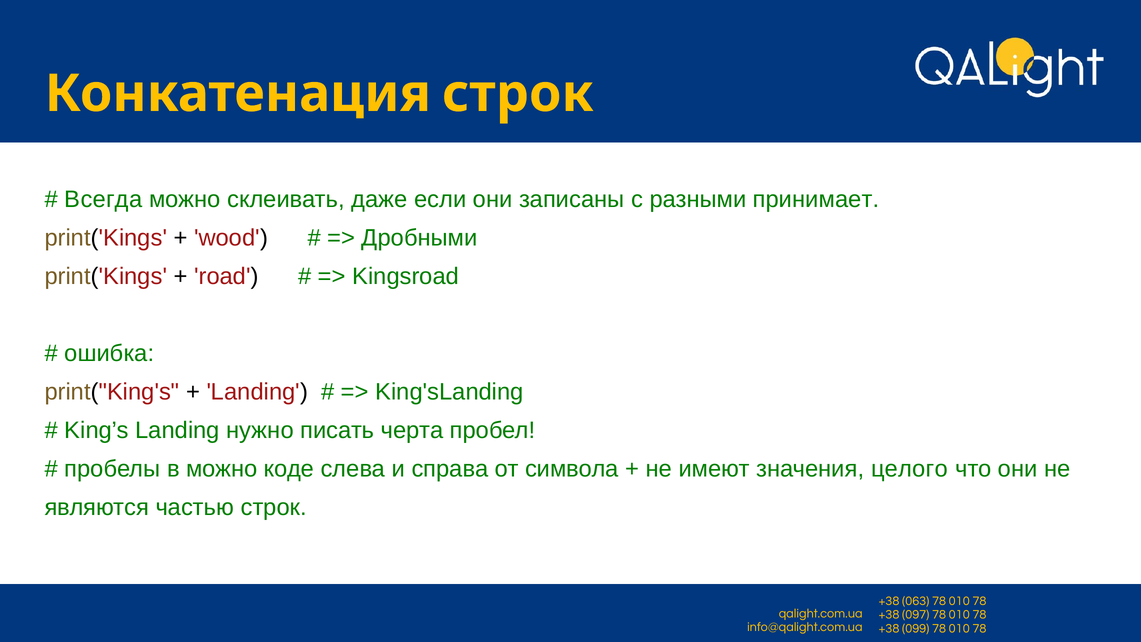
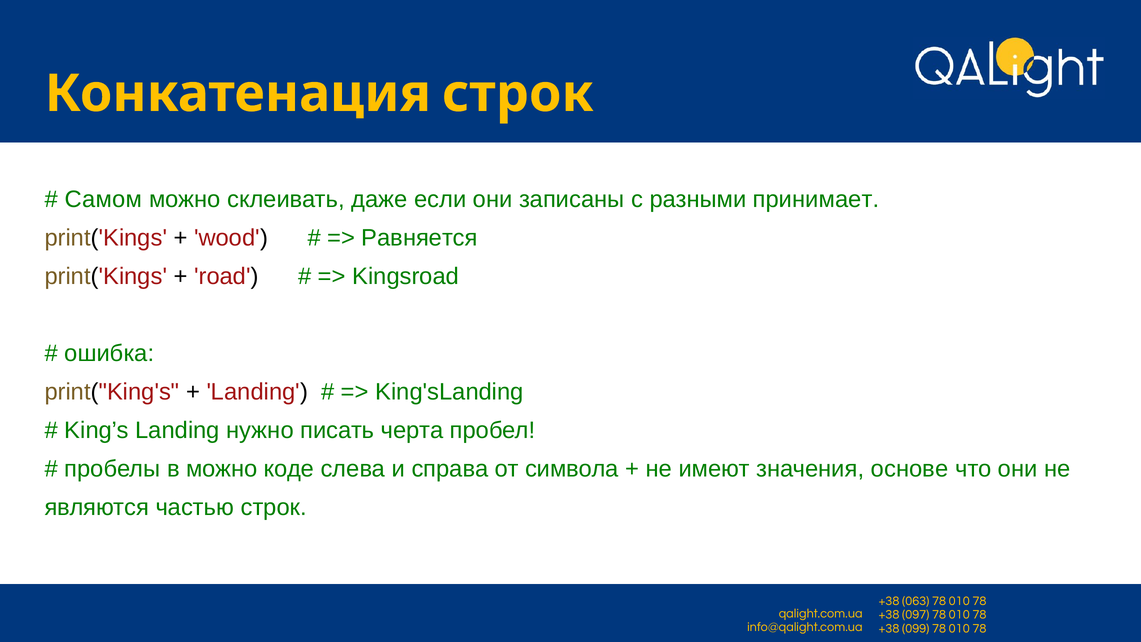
Всегда: Всегда -> Самом (103, 199)
Дробными: Дробными -> Равняется (420, 238)
целого: целого -> основе (910, 469)
